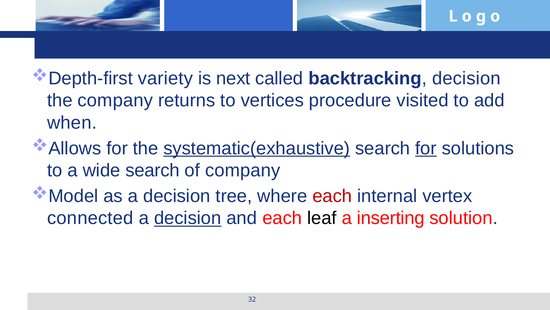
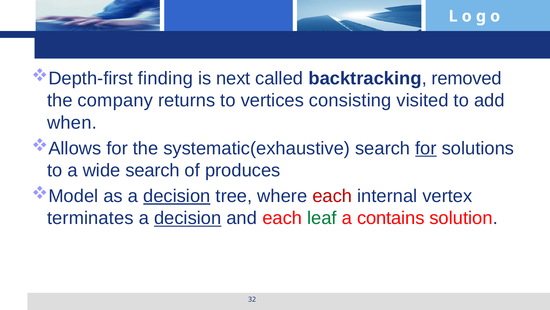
variety: variety -> finding (165, 78)
backtracking decision: decision -> removed (467, 78)
procedure: procedure -> consisting (350, 100)
systematic(exhaustive underline: present -> none (257, 148)
of company: company -> produces (243, 170)
decision underline: none -> present (177, 196)
connected: connected -> terminates (90, 218)
leaf colour: black -> green (322, 218)
inserting: inserting -> contains (391, 218)
